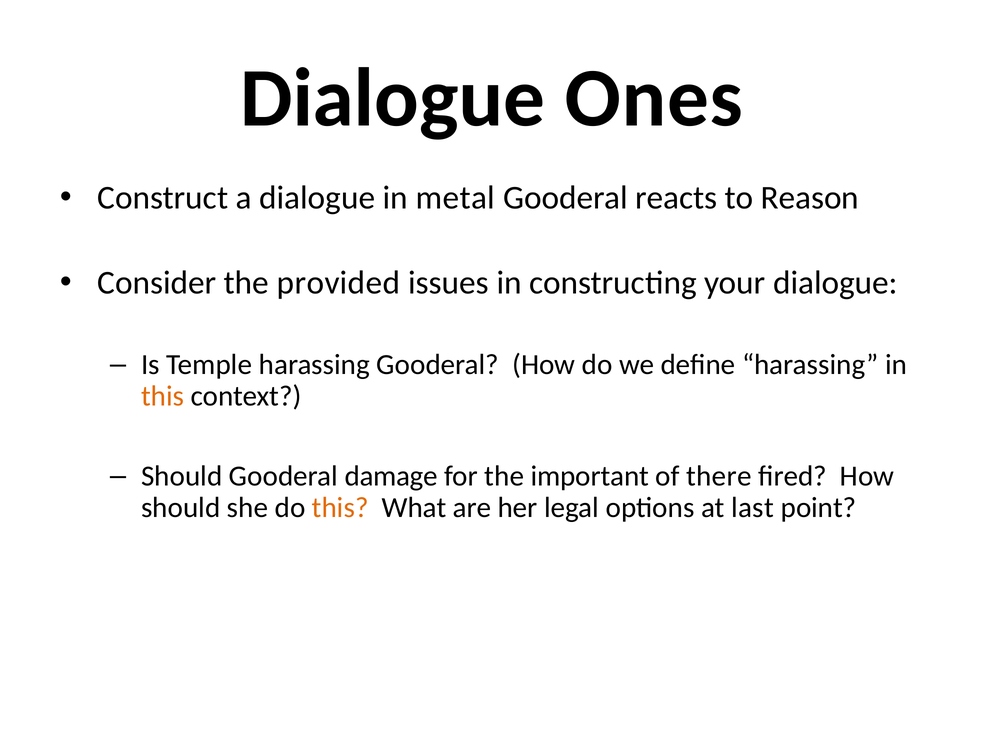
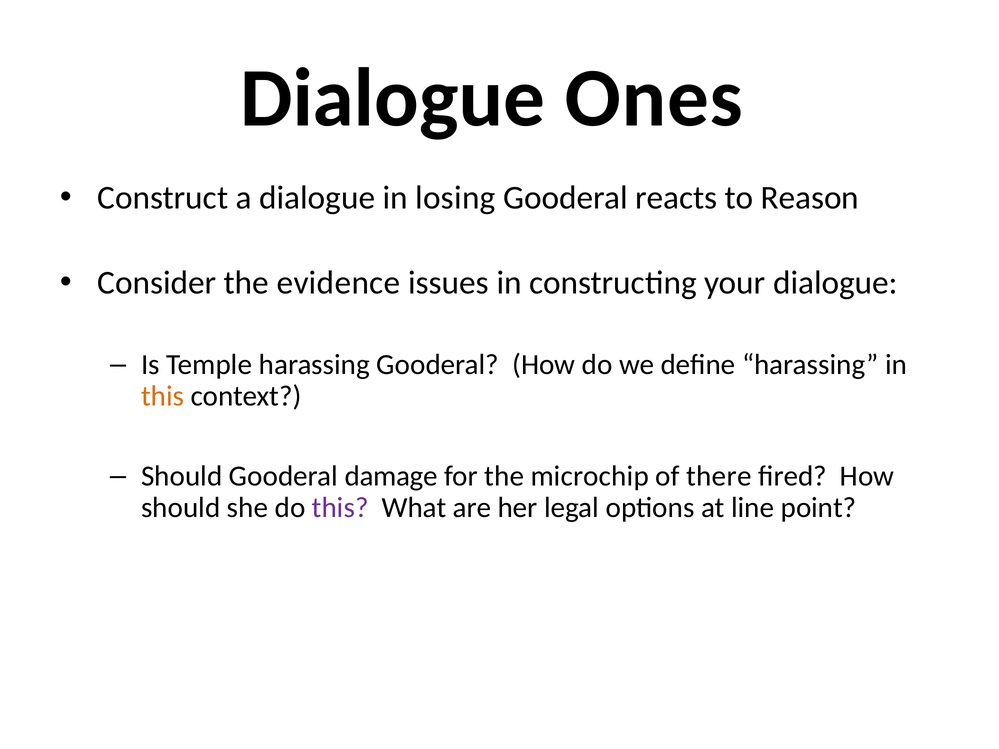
metal: metal -> losing (455, 198)
provided: provided -> evidence (339, 283)
important: important -> microchip (590, 476)
this colour: orange -> purple (340, 508)
last: last -> line (753, 508)
